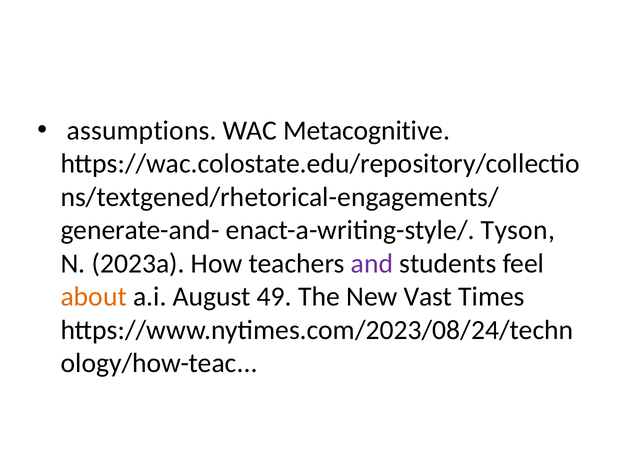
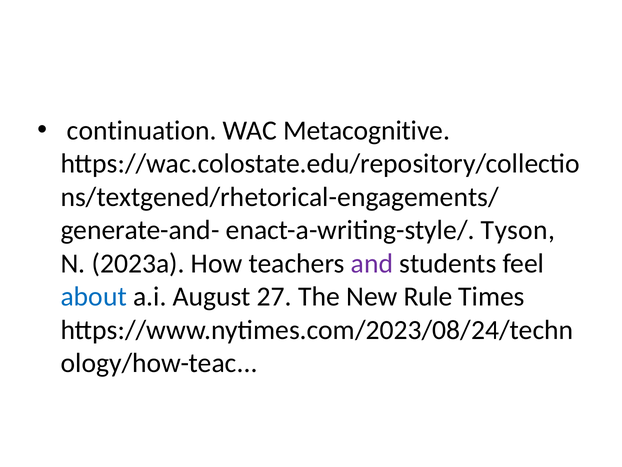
assumptions: assumptions -> continuation (142, 130)
about colour: orange -> blue (94, 296)
49: 49 -> 27 (274, 296)
Vast: Vast -> Rule (428, 296)
